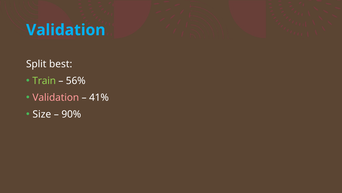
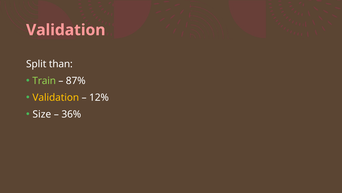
Validation colour: light blue -> pink (66, 30)
best: best -> than (61, 64)
56%: 56% -> 87% (76, 81)
Validation colour: pink -> yellow (56, 97)
41%: 41% -> 12% (99, 97)
90%: 90% -> 36% (71, 114)
